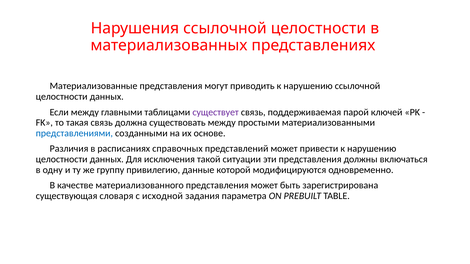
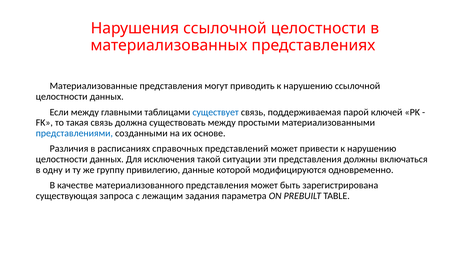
существует colour: purple -> blue (216, 112)
словаря: словаря -> запроса (116, 196)
исходной: исходной -> лежащим (162, 196)
